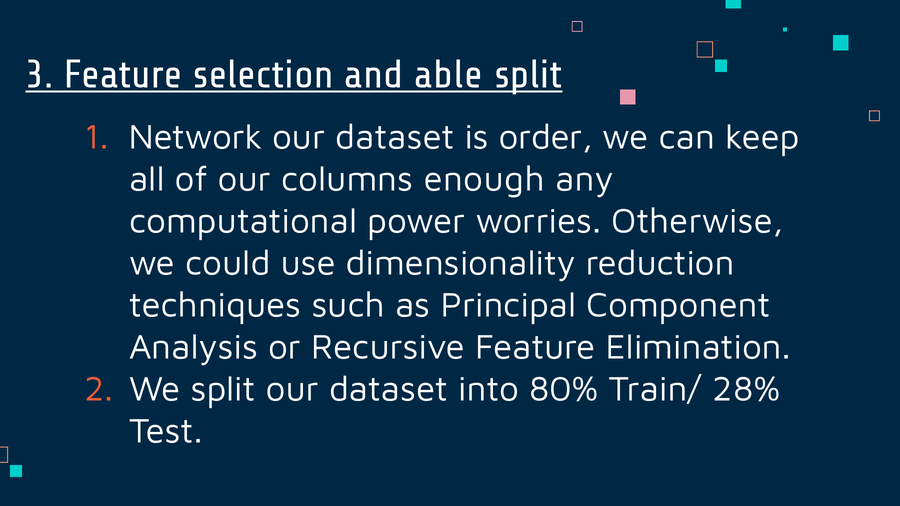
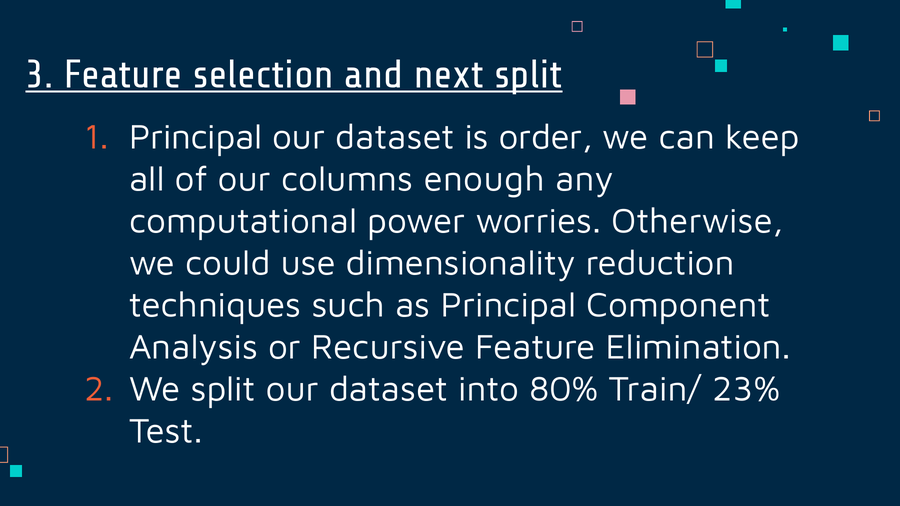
able: able -> next (449, 74)
Network: Network -> Principal (196, 137)
28%: 28% -> 23% (746, 389)
